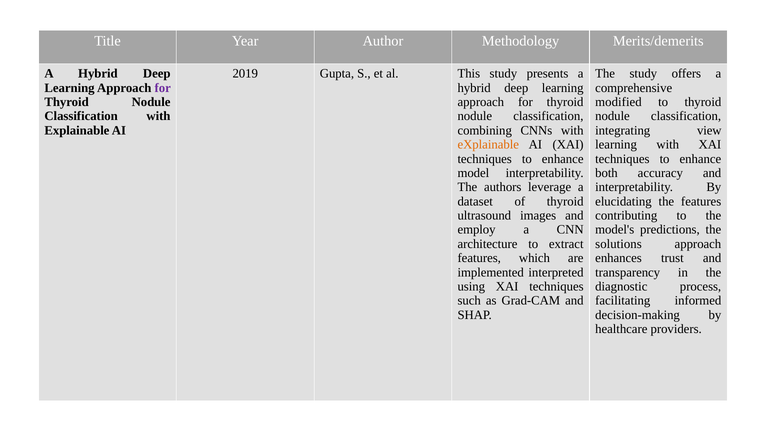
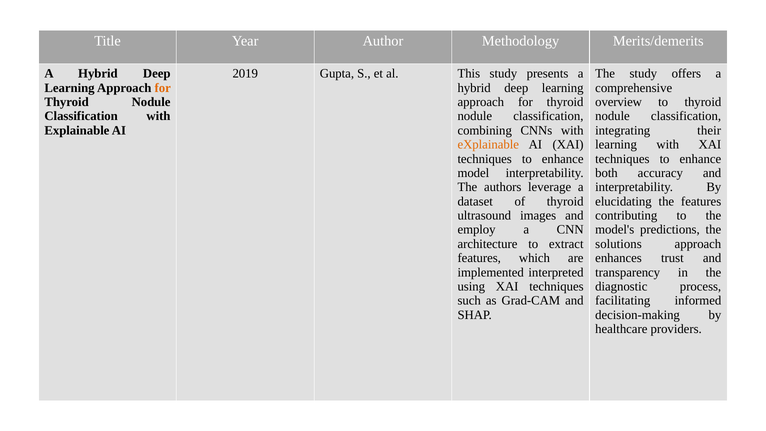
for colour: purple -> orange (163, 88)
modified: modified -> overview (619, 102)
view: view -> their (709, 130)
